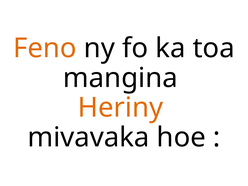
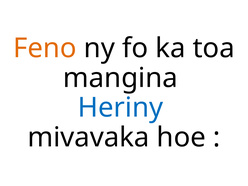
Heriny colour: orange -> blue (120, 108)
